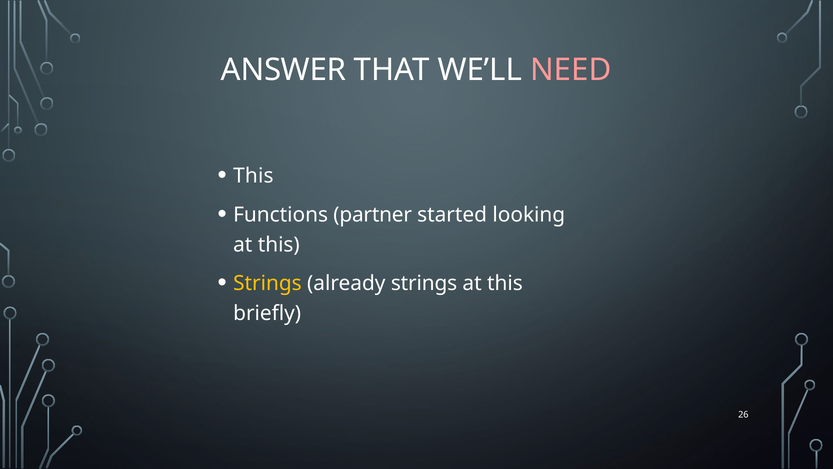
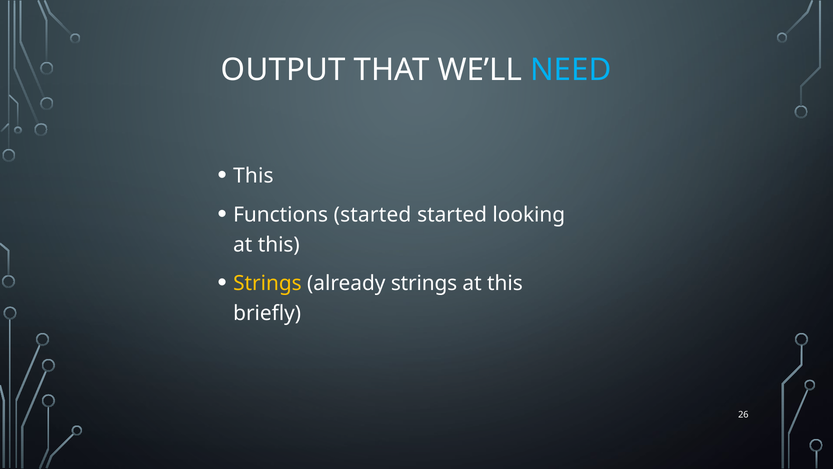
ANSWER: ANSWER -> OUTPUT (283, 70)
NEED colour: pink -> light blue (571, 70)
Functions partner: partner -> started (372, 214)
